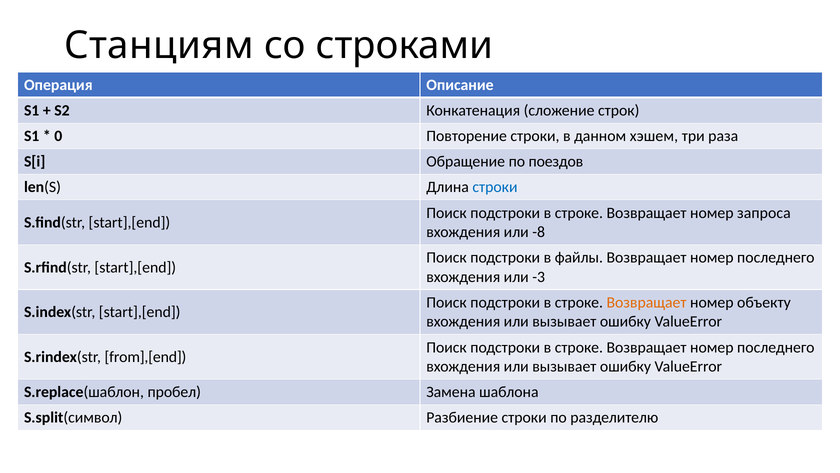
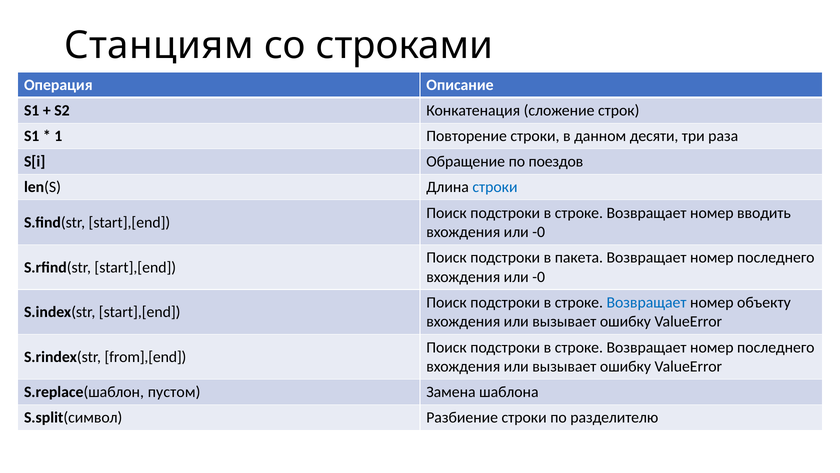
0: 0 -> 1 (58, 136)
хэшем: хэшем -> десяти (654, 136)
запроса: запроса -> вводить (764, 213)
-8: -8 -> -0 (539, 232)
файлы: файлы -> пакета (579, 257)
-3: -3 -> -0 (539, 277)
Возвращает colour: orange -> blue (647, 302)
пробел: пробел -> пустом (174, 392)
